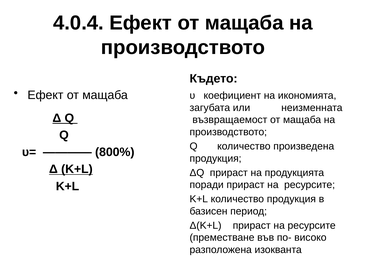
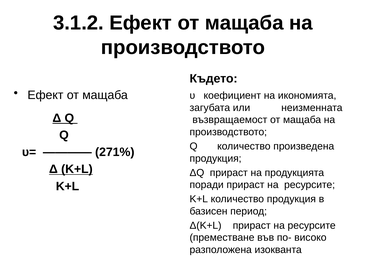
4.0.4: 4.0.4 -> 3.1.2 (78, 23)
800%: 800% -> 271% (115, 152)
